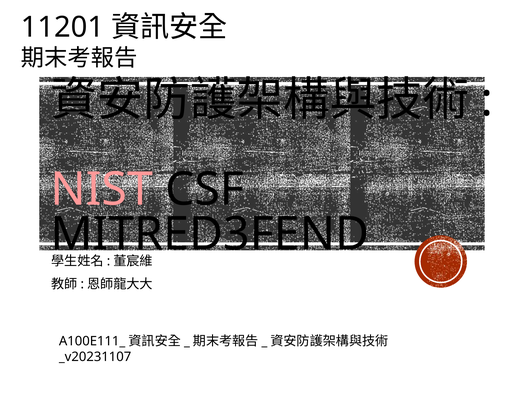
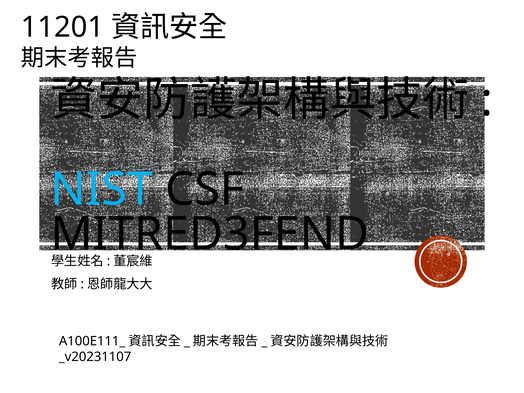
NIST colour: pink -> light blue (102, 189)
